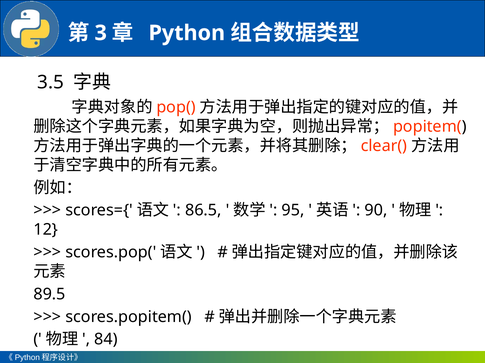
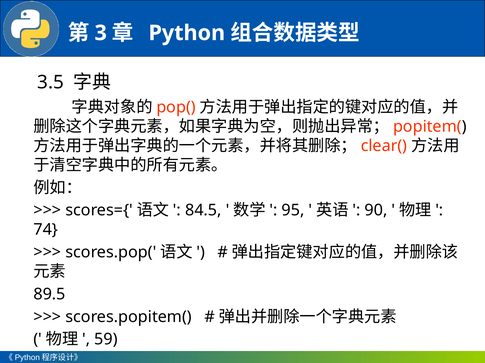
86.5: 86.5 -> 84.5 (203, 211)
12: 12 -> 74 (46, 230)
84: 84 -> 59 (106, 340)
